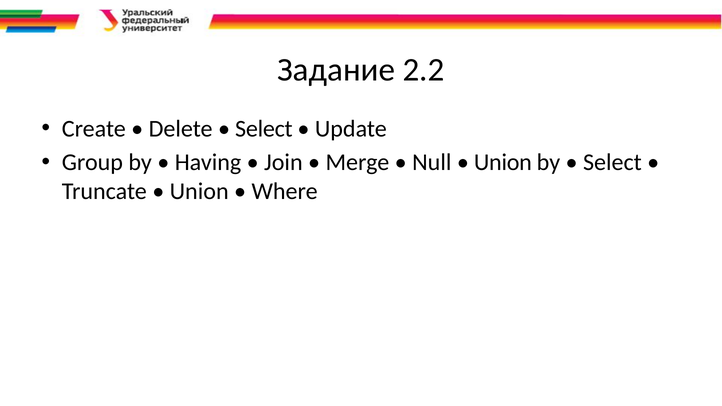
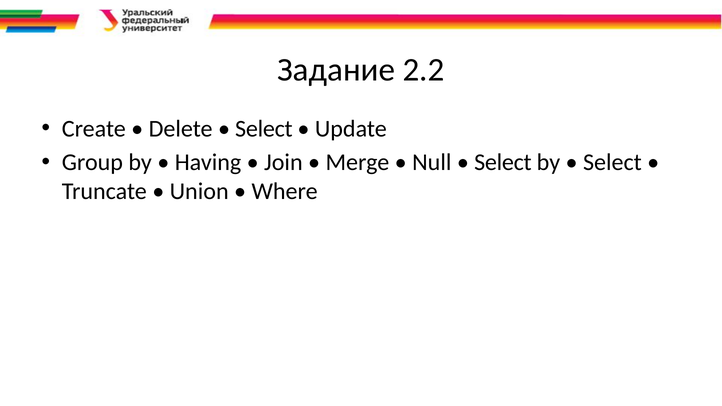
Union: Union -> Select (503, 163)
